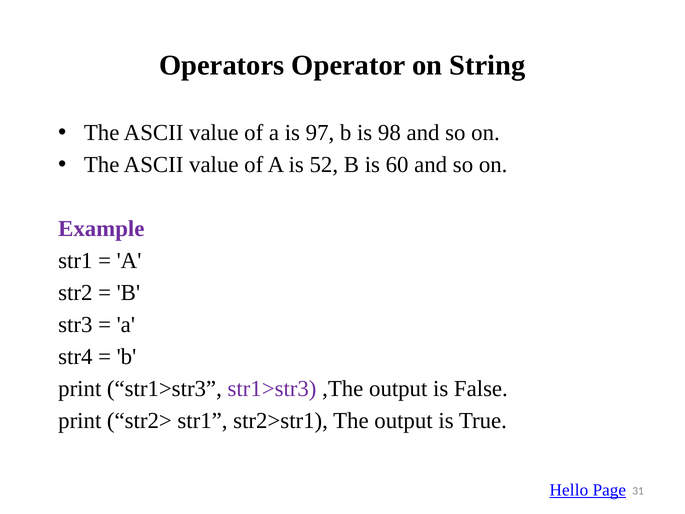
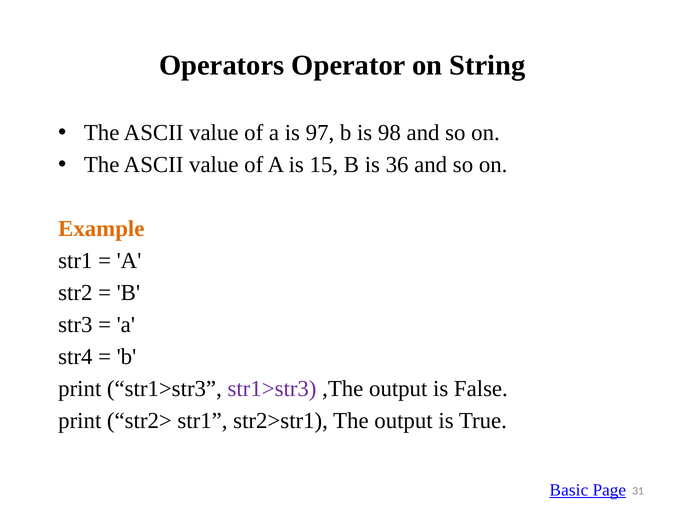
52: 52 -> 15 (324, 165)
60: 60 -> 36 (397, 165)
Example colour: purple -> orange (101, 229)
Hello: Hello -> Basic (569, 490)
